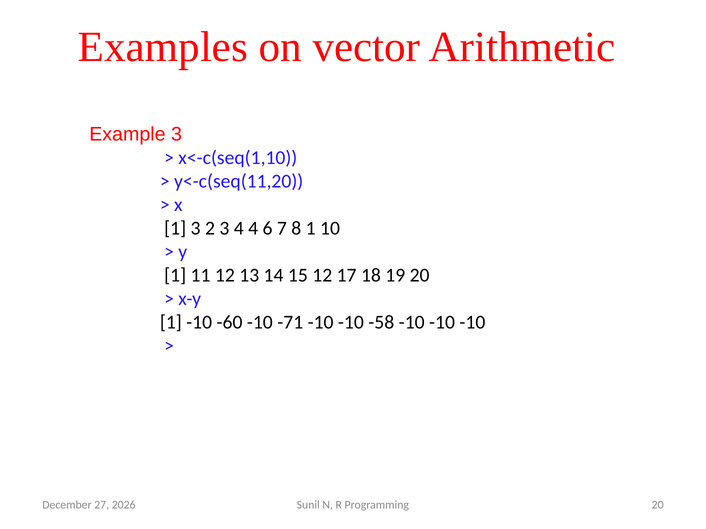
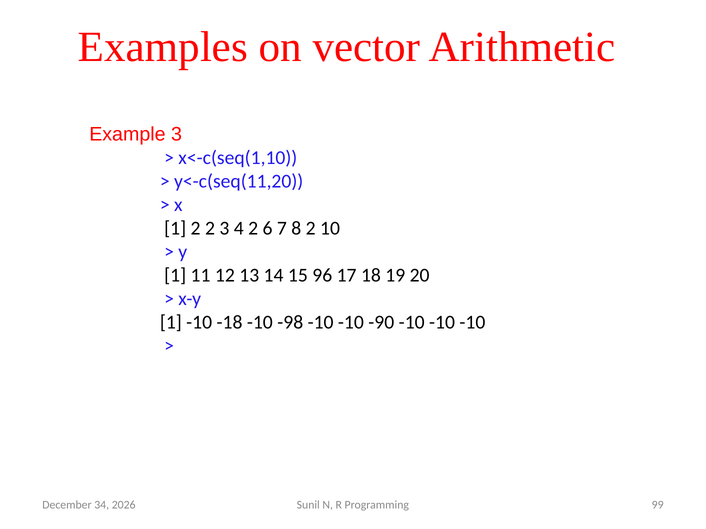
1 3: 3 -> 2 (196, 228)
4 4: 4 -> 2 (253, 228)
8 1: 1 -> 2 (311, 228)
15 12: 12 -> 96 (322, 276)
-60: -60 -> -18 (230, 323)
-71: -71 -> -98 (290, 323)
-58: -58 -> -90 (381, 323)
27: 27 -> 34 (102, 506)
Programming 20: 20 -> 99 (658, 506)
